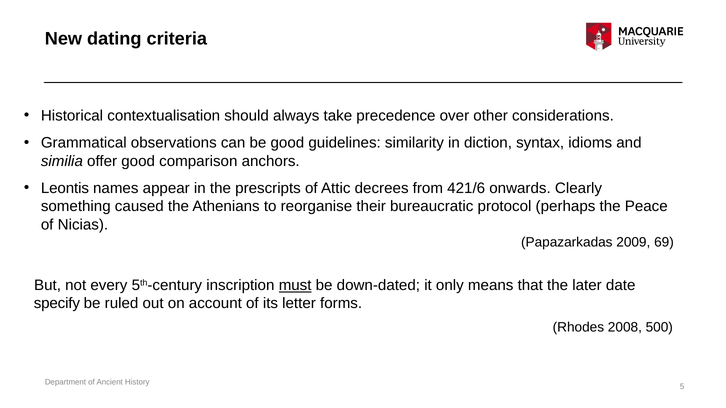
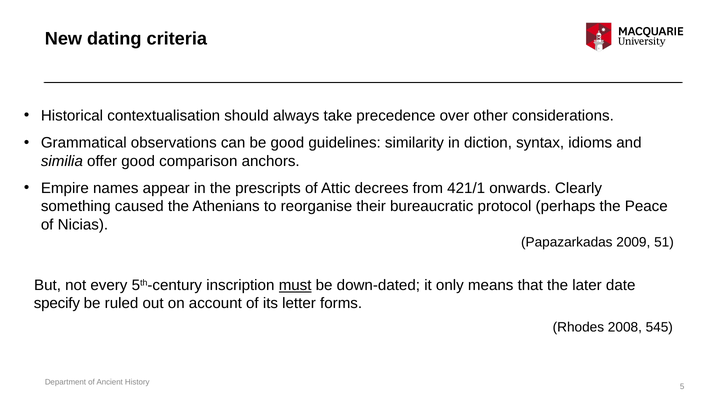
Leontis: Leontis -> Empire (65, 188)
421/6: 421/6 -> 421/1 (466, 188)
69: 69 -> 51 (664, 243)
500: 500 -> 545 (659, 328)
